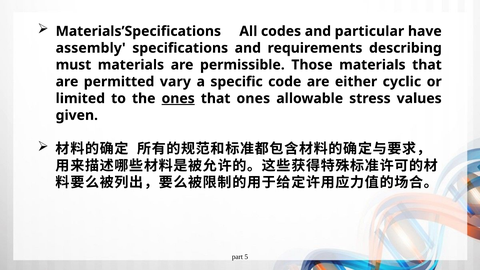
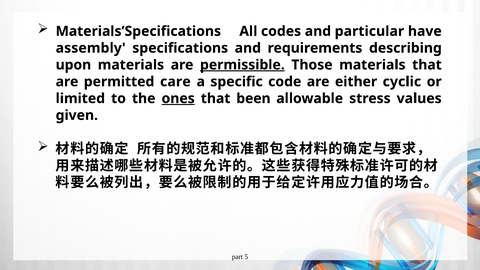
must: must -> upon (73, 65)
permissible underline: none -> present (242, 65)
vary: vary -> care (175, 82)
that ones: ones -> been (253, 98)
